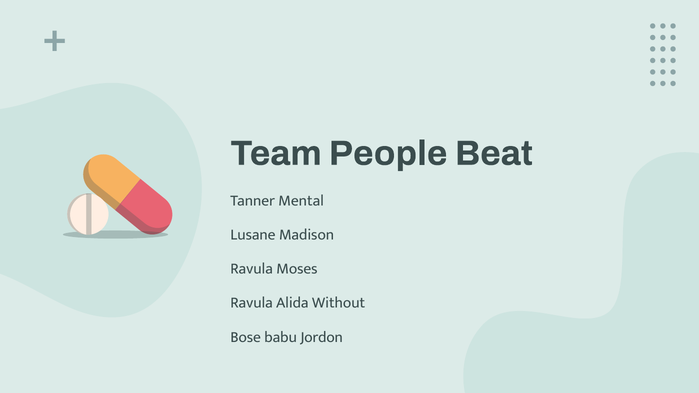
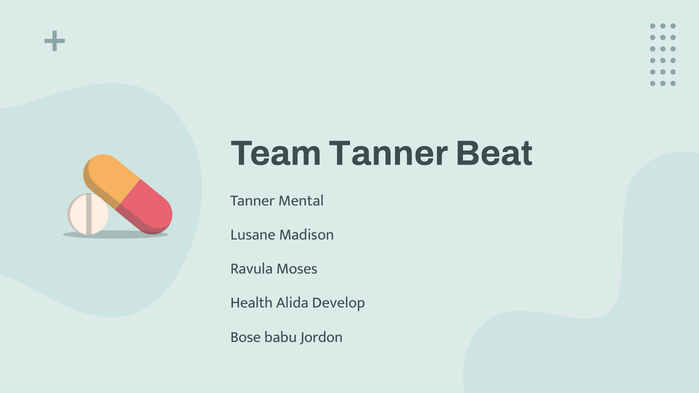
Team People: People -> Tanner (388, 153)
Ravula: Ravula -> Health (252, 303)
Without: Without -> Develop (339, 303)
